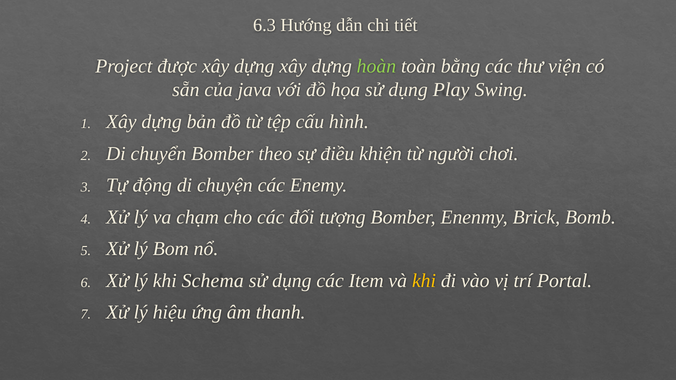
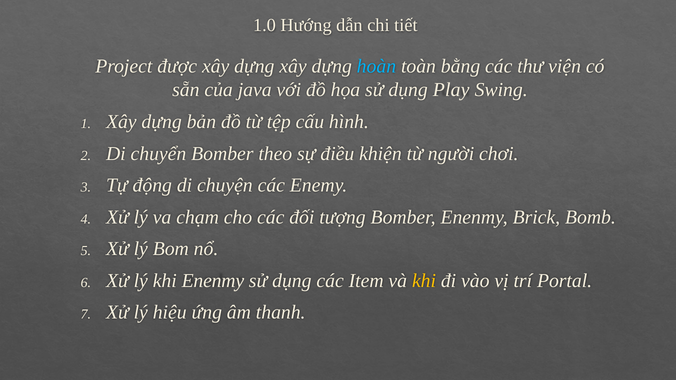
6.3: 6.3 -> 1.0 (264, 25)
hoàn colour: light green -> light blue (376, 66)
khi Schema: Schema -> Enenmy (213, 281)
